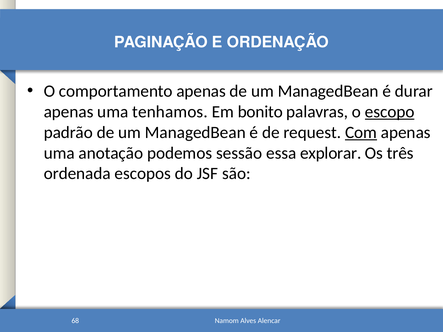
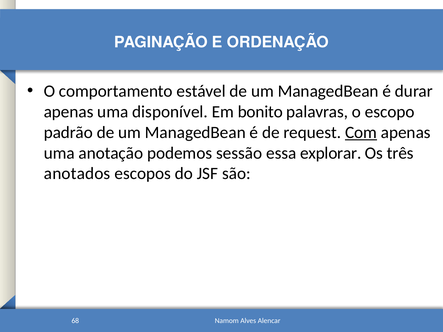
comportamento apenas: apenas -> estável (201, 91)
tenhamos: tenhamos -> disponível (170, 112)
escopo underline: present -> none (390, 112)
ordenada: ordenada -> anotados (77, 174)
